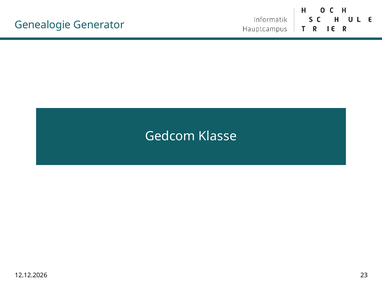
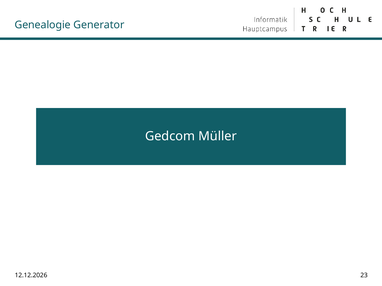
Klasse: Klasse -> Müller (218, 136)
